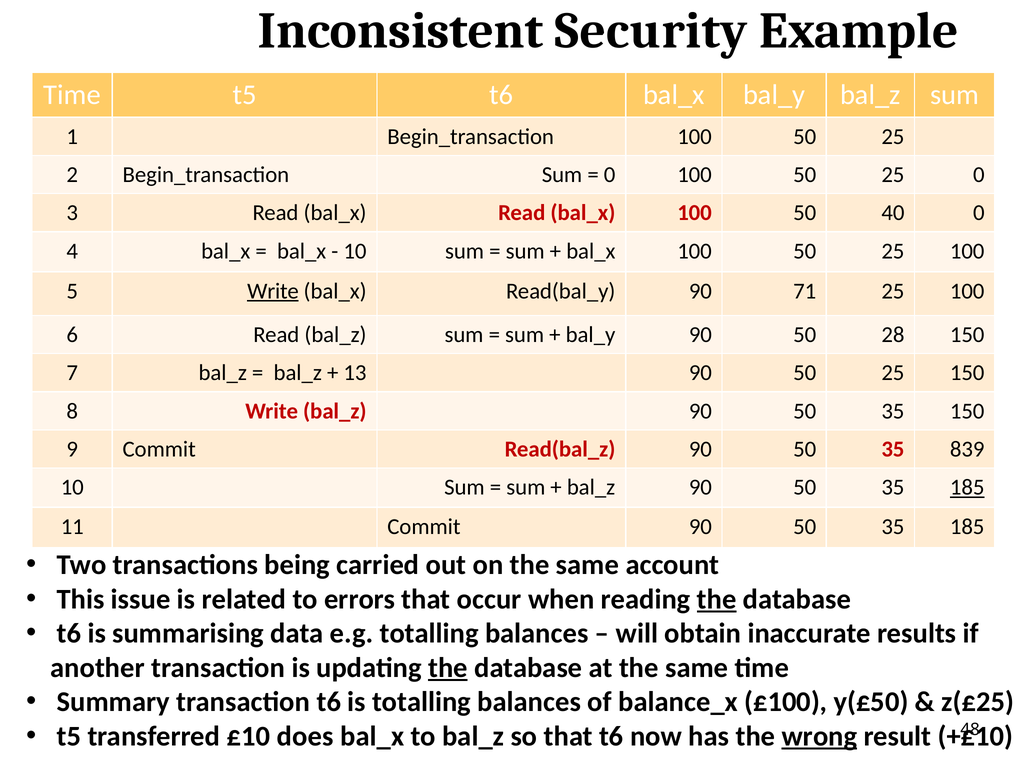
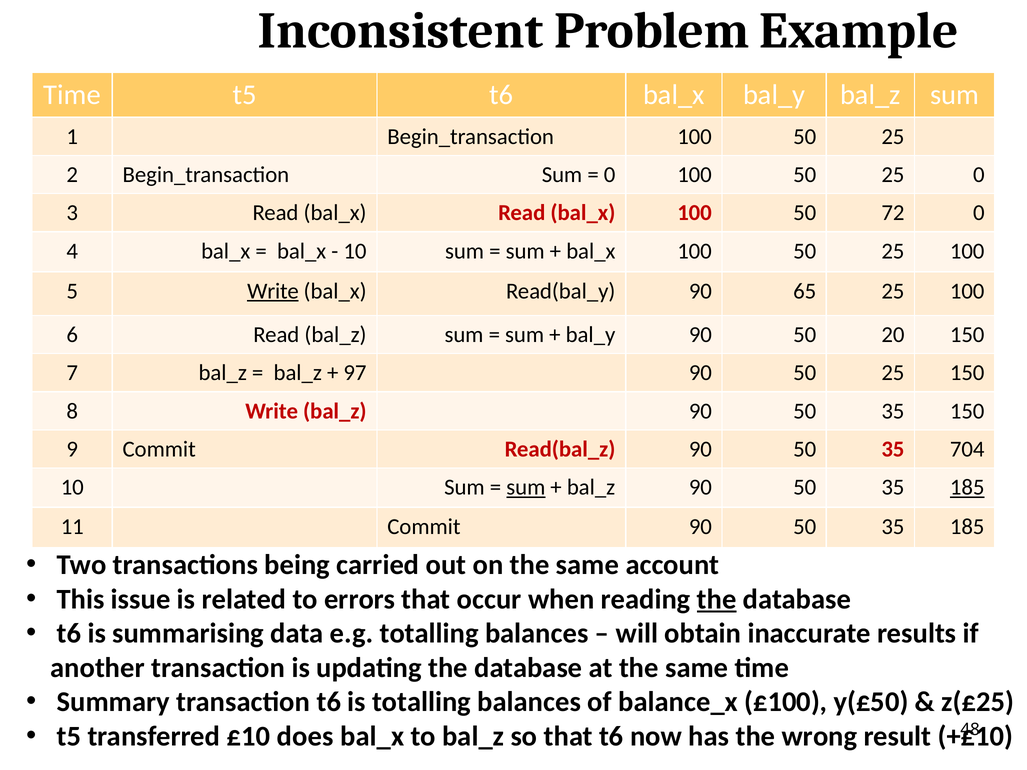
Security: Security -> Problem (652, 31)
40: 40 -> 72 (893, 213)
71: 71 -> 65 (805, 291)
28: 28 -> 20 (893, 335)
13: 13 -> 97 (355, 373)
839: 839 -> 704 (967, 449)
sum underline: none -> present (526, 487)
the underline: present -> none (448, 668)
wrong underline: present -> none (819, 736)
